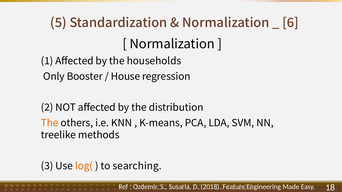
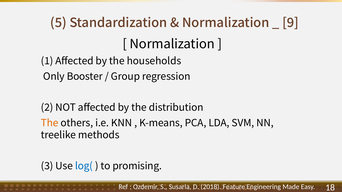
6: 6 -> 9 (291, 23)
House: House -> Group (125, 77)
log( colour: orange -> blue (84, 166)
searching: searching -> promising (137, 166)
